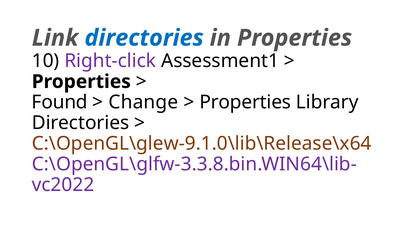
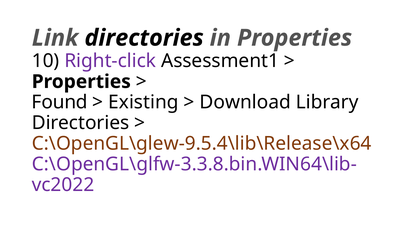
directories colour: blue -> black (144, 38)
Change: Change -> Existing (143, 102)
Properties: Properties -> Download (245, 102)
C:\OpenGL\glew-9.1.0\lib\Release\x64: C:\OpenGL\glew-9.1.0\lib\Release\x64 -> C:\OpenGL\glew-9.5.4\lib\Release\x64 (202, 143)
